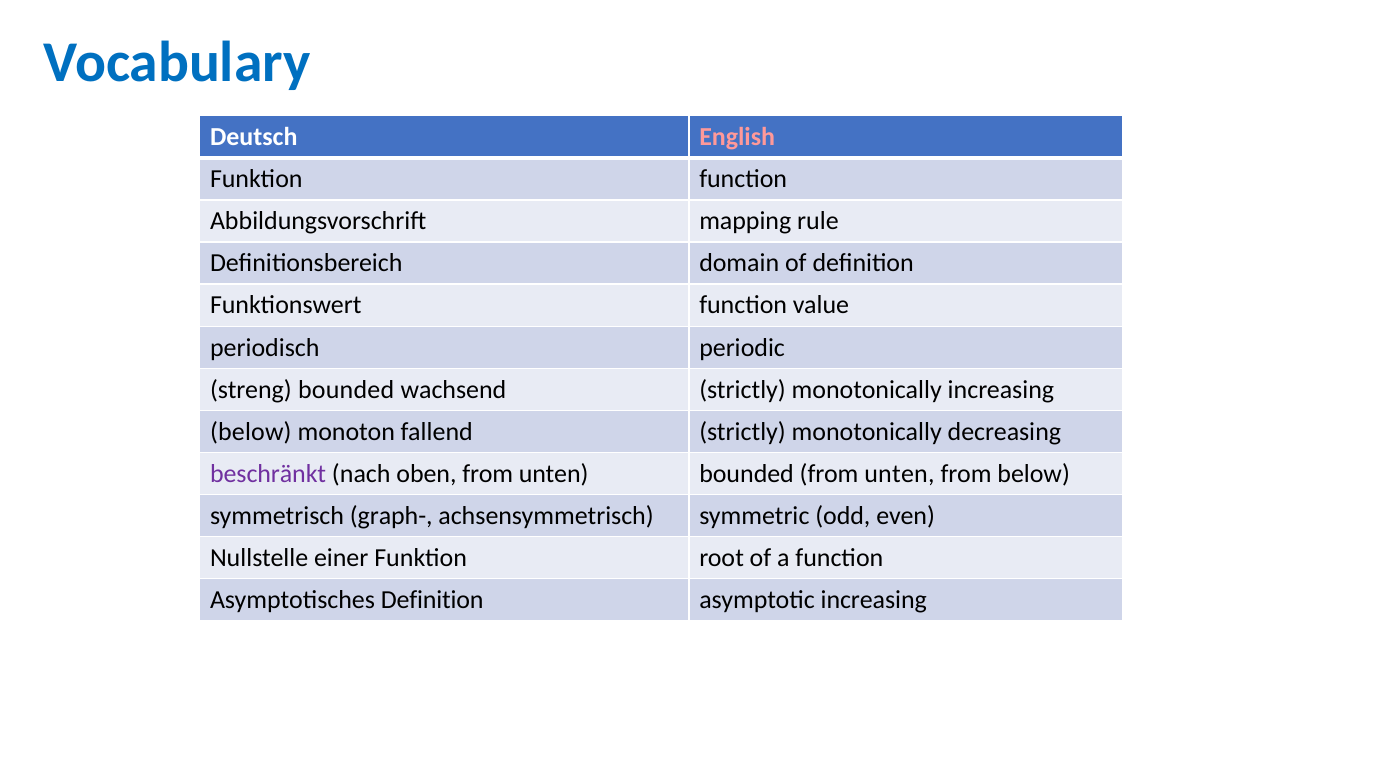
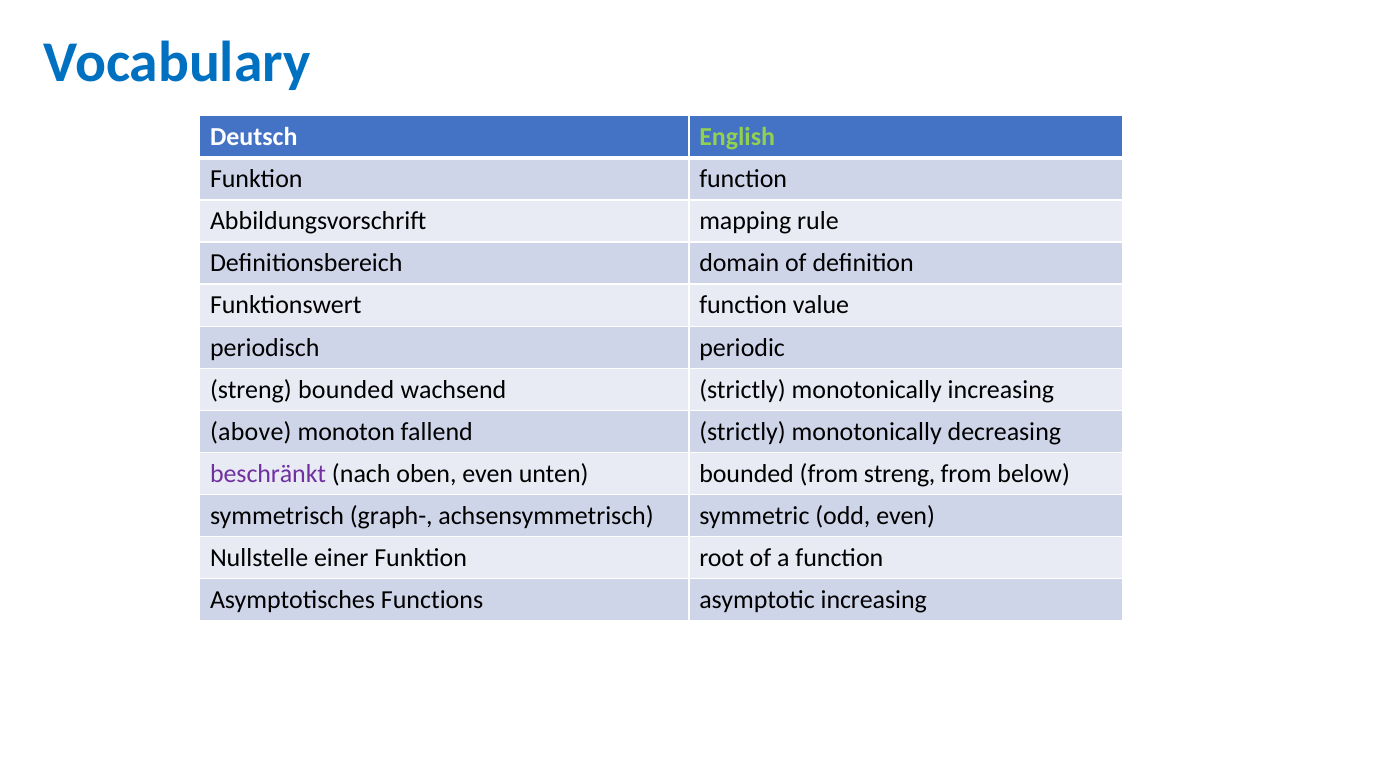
English colour: pink -> light green (737, 137)
below: below -> above (251, 432)
oben from: from -> even (488, 474)
bounded from unten: unten -> streng (900, 474)
Asymptotisches Definition: Definition -> Functions (432, 600)
